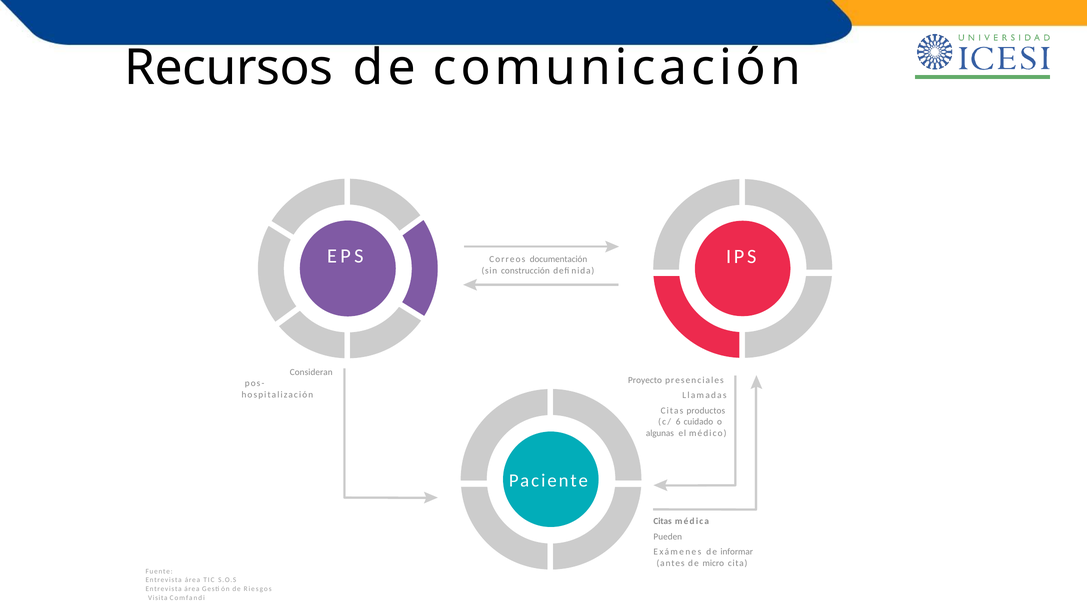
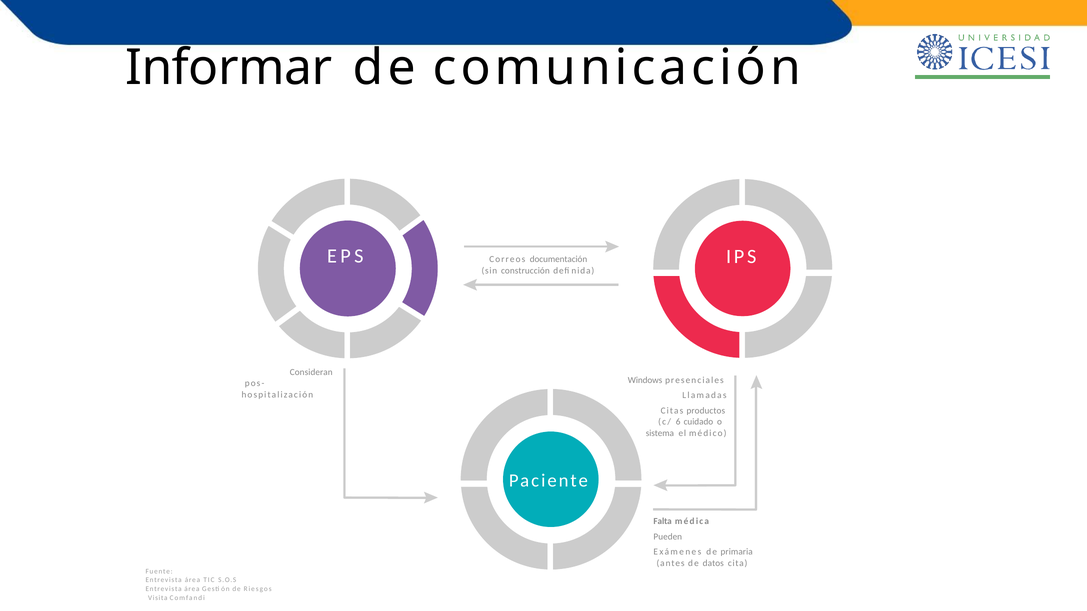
Recursos: Recursos -> Informar (229, 68)
Proyecto: Proyecto -> Windows (645, 380)
algunas: algunas -> sistema (660, 434)
Citas: Citas -> Falta (663, 522)
informar: informar -> primaria (737, 552)
micro: micro -> datos (713, 564)
